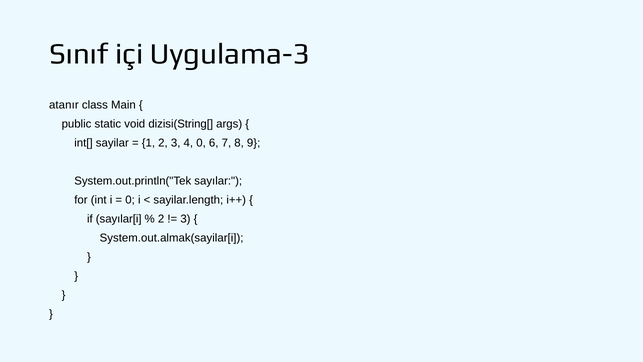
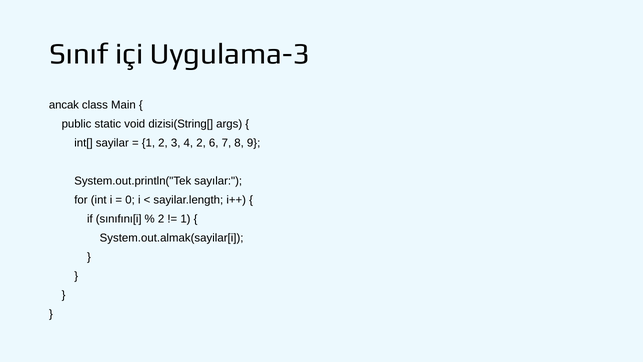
atanır: atanır -> ancak (64, 105)
4 0: 0 -> 2 (201, 143)
sayılar[i: sayılar[i -> sınıfını[i (119, 219)
3: 3 -> 1 (185, 219)
